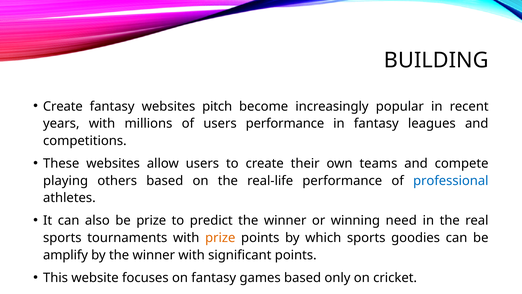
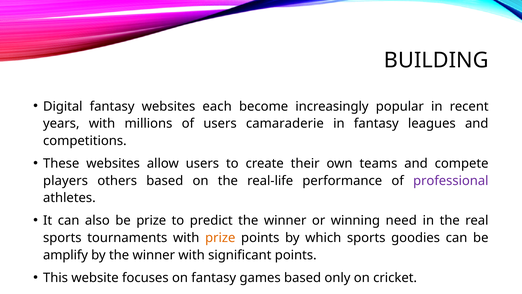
Create: Create -> Digital (63, 106)
pitch: pitch -> each (217, 106)
users performance: performance -> camaraderie (285, 123)
playing: playing -> players (66, 181)
professional colour: blue -> purple (451, 181)
